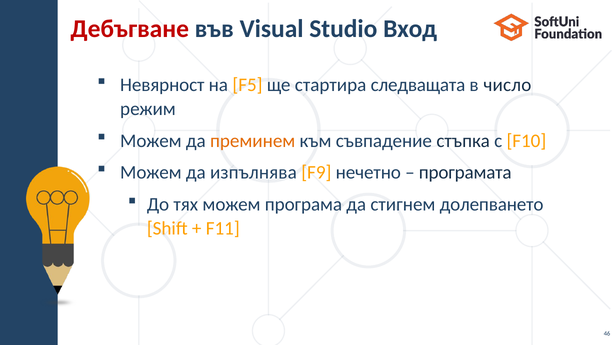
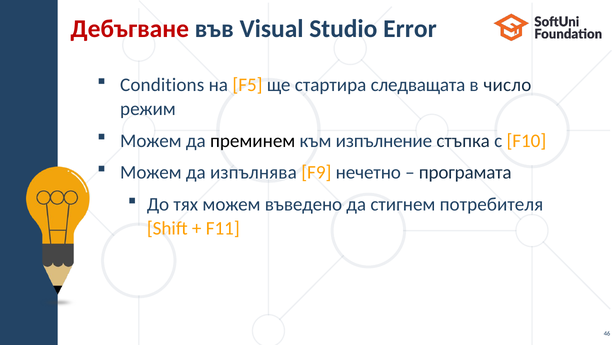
Вход: Вход -> Error (410, 29)
Невярност: Невярност -> Conditions (162, 85)
преминем colour: orange -> black (253, 140)
съвпадение: съвпадение -> изпълнение (384, 140)
програма: програма -> въведено (304, 204)
долепването: долепването -> потребителя (491, 204)
